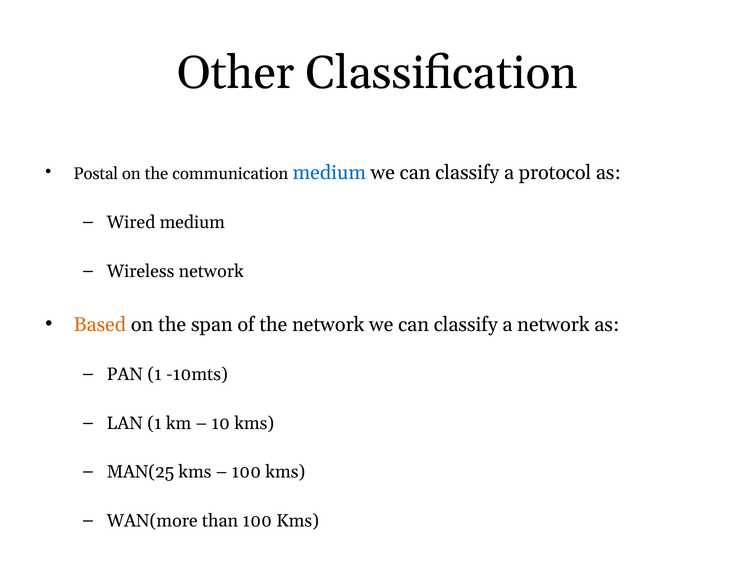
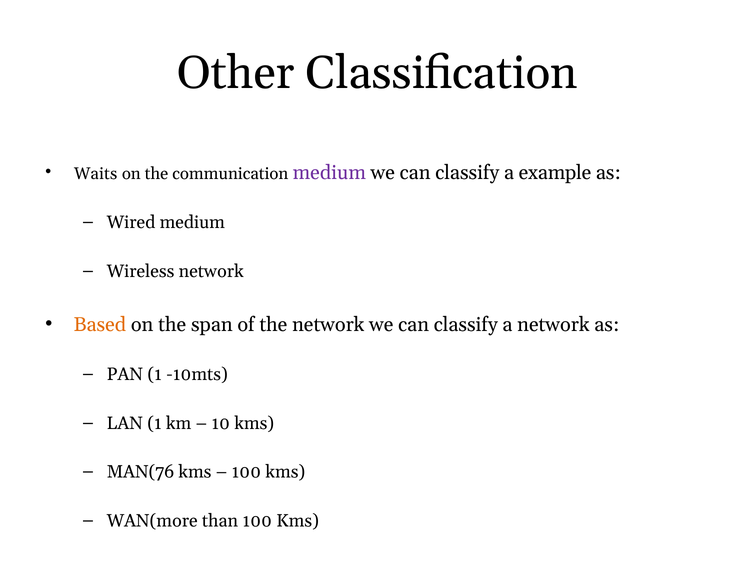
Postal: Postal -> Waits (96, 174)
medium colour: blue -> purple (329, 173)
protocol: protocol -> example (555, 173)
MAN(25: MAN(25 -> MAN(76 (140, 472)
